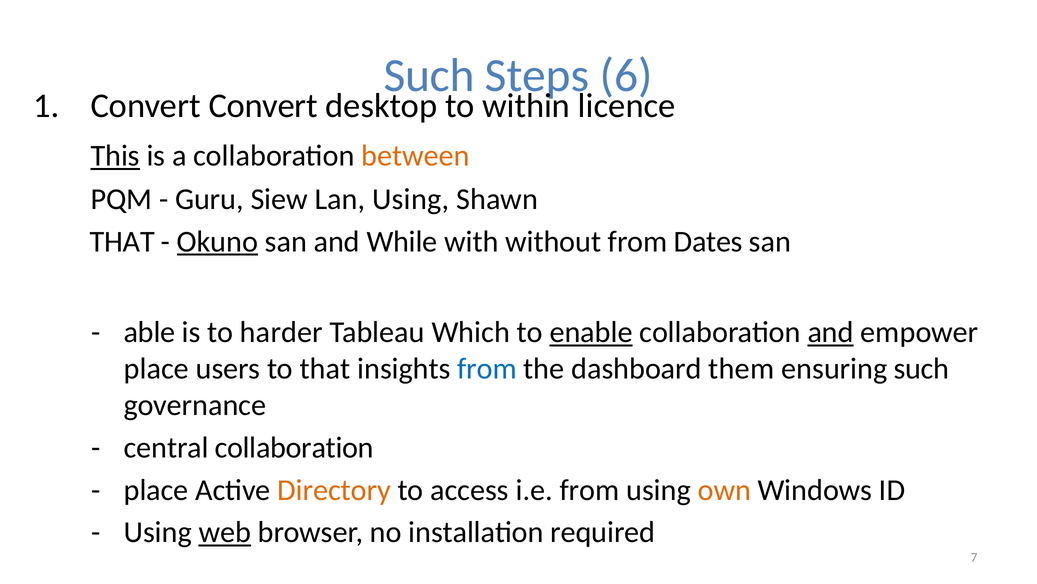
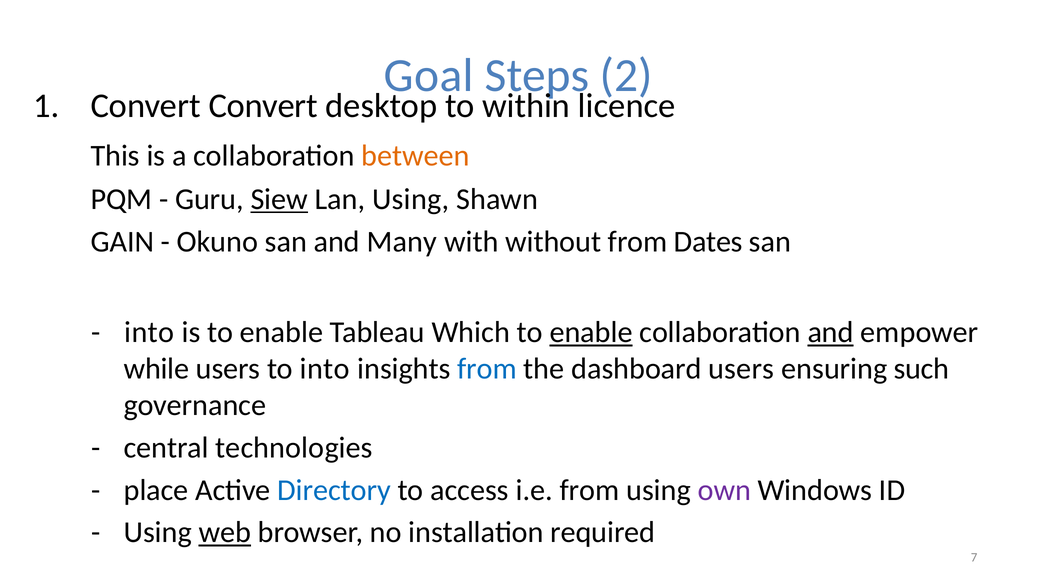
Such: Such -> Goal (429, 75)
6: 6 -> 2 (626, 75)
This underline: present -> none (115, 156)
Siew underline: none -> present (279, 199)
THAT: THAT -> GAIN (122, 241)
Okuno underline: present -> none (217, 241)
While: While -> Many (402, 241)
able: able -> into (149, 332)
is to harder: harder -> enable (281, 332)
place: place -> while (156, 368)
to that: that -> into (325, 368)
dashboard them: them -> users (741, 368)
central collaboration: collaboration -> technologies (294, 447)
Directory colour: orange -> blue (334, 489)
own colour: orange -> purple (724, 489)
